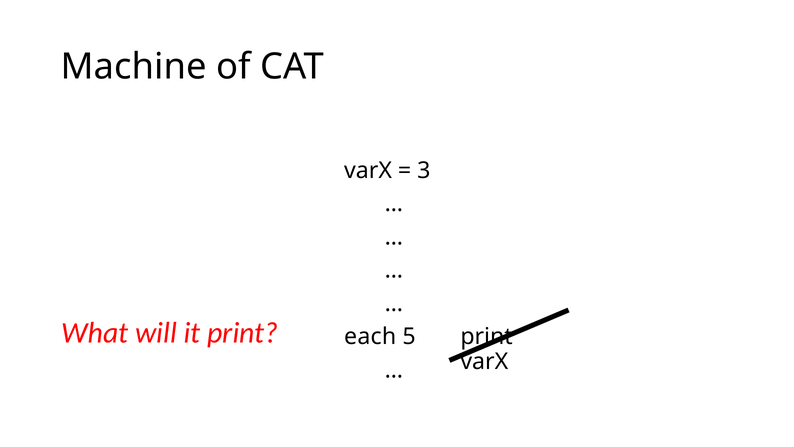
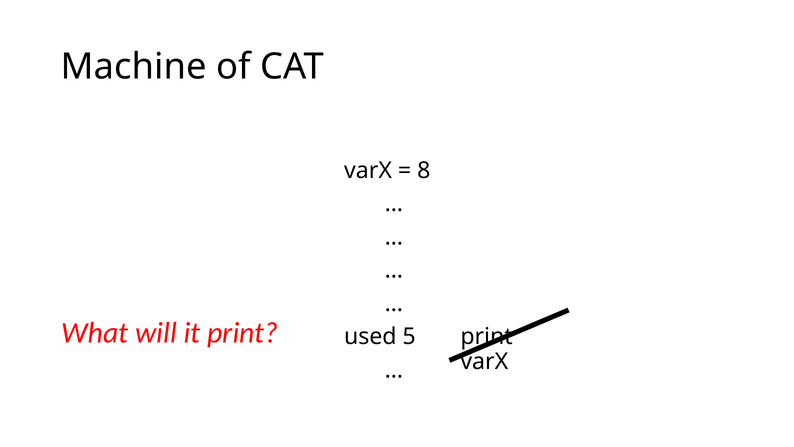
3: 3 -> 8 (424, 170)
each: each -> used (370, 336)
